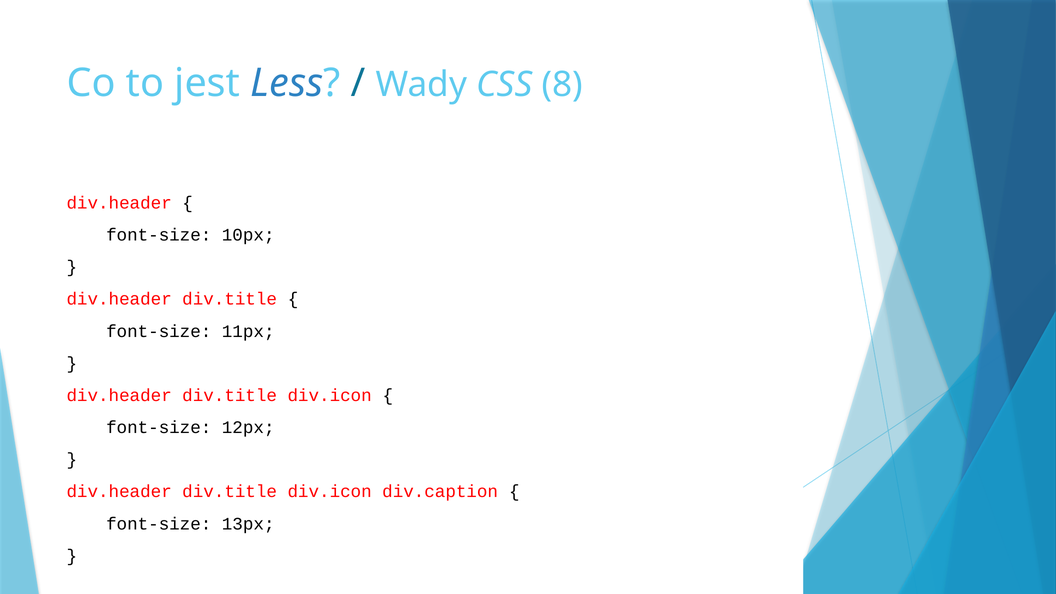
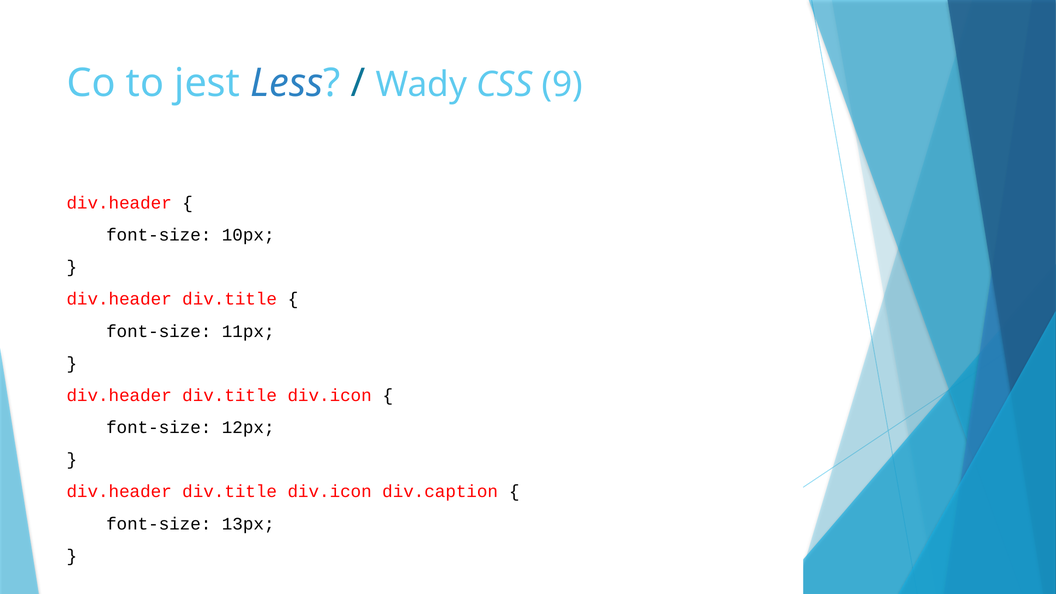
8: 8 -> 9 (562, 85)
